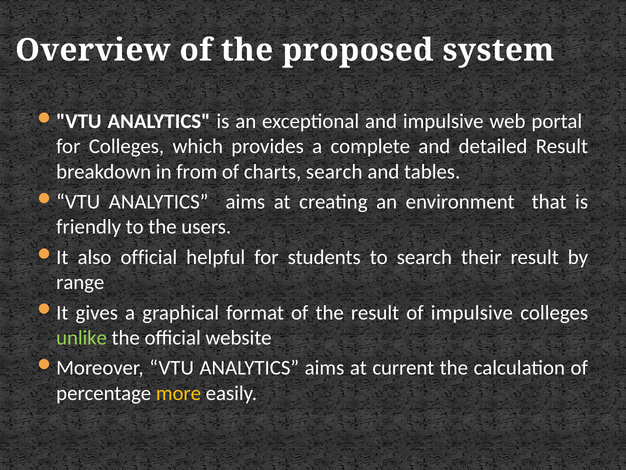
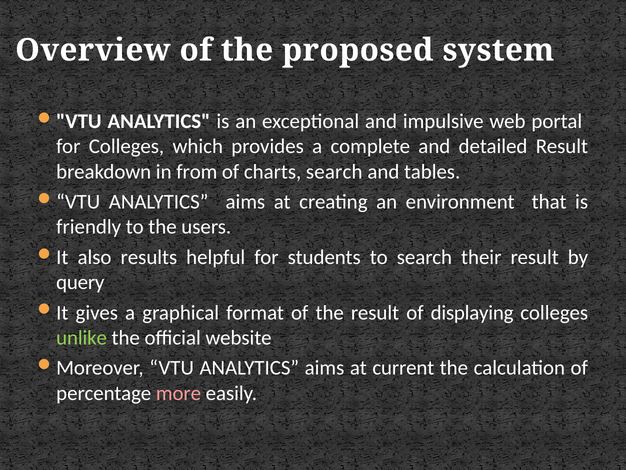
also official: official -> results (149, 257)
range: range -> query (80, 282)
of impulsive: impulsive -> displaying (472, 312)
more colour: yellow -> pink (178, 393)
